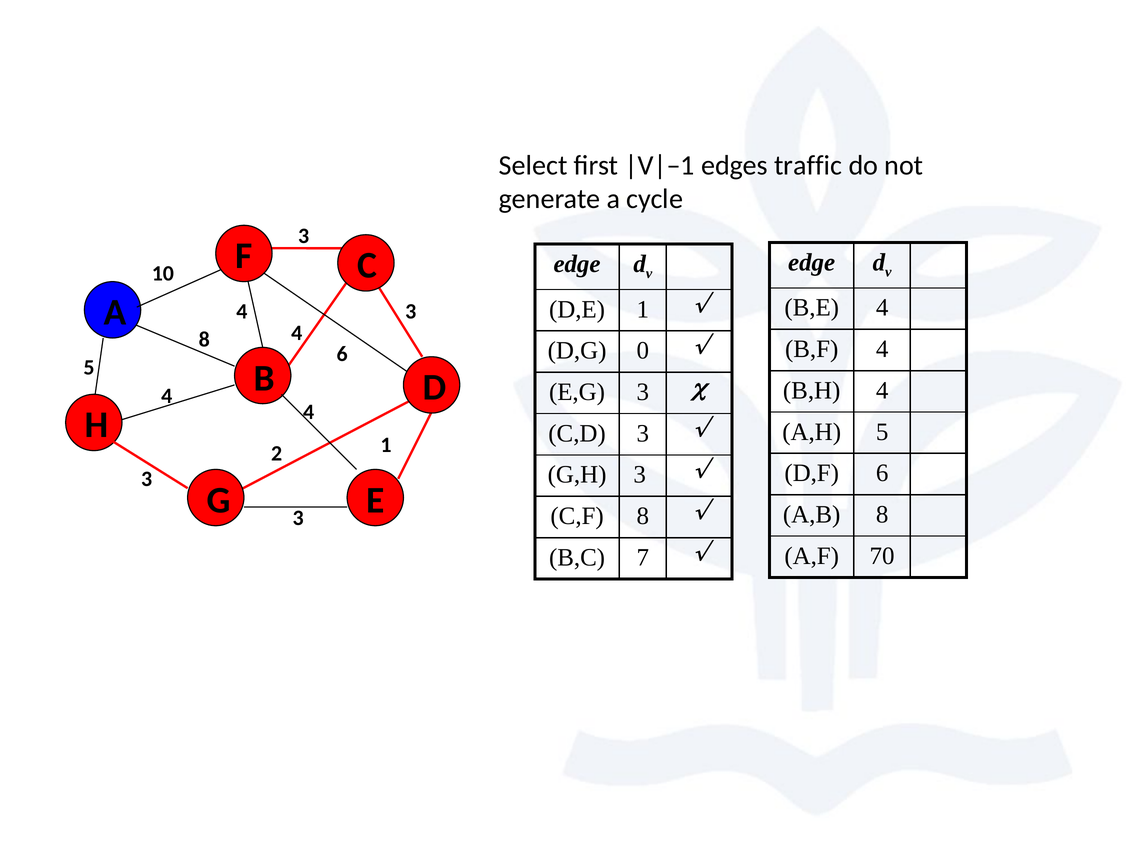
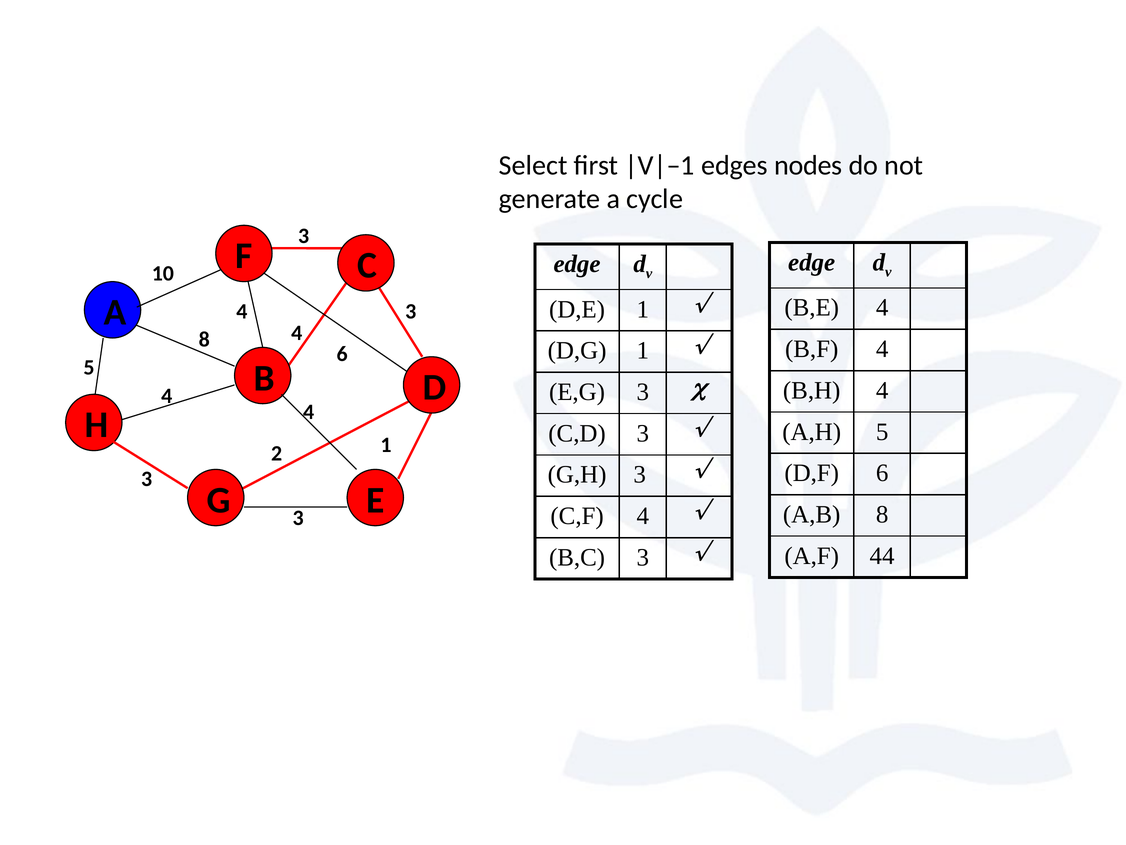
traffic: traffic -> nodes (808, 165)
D,G 0: 0 -> 1 (643, 350)
C,F 8: 8 -> 4 (643, 516)
70: 70 -> 44 (882, 555)
B,C 7: 7 -> 3 (643, 557)
